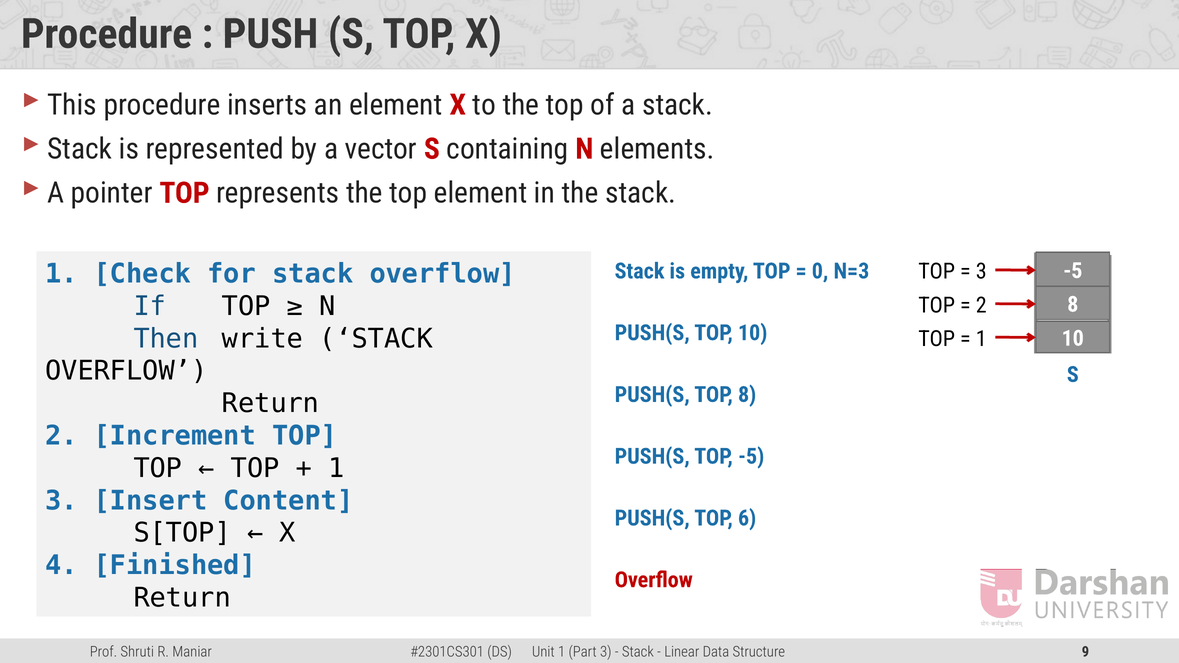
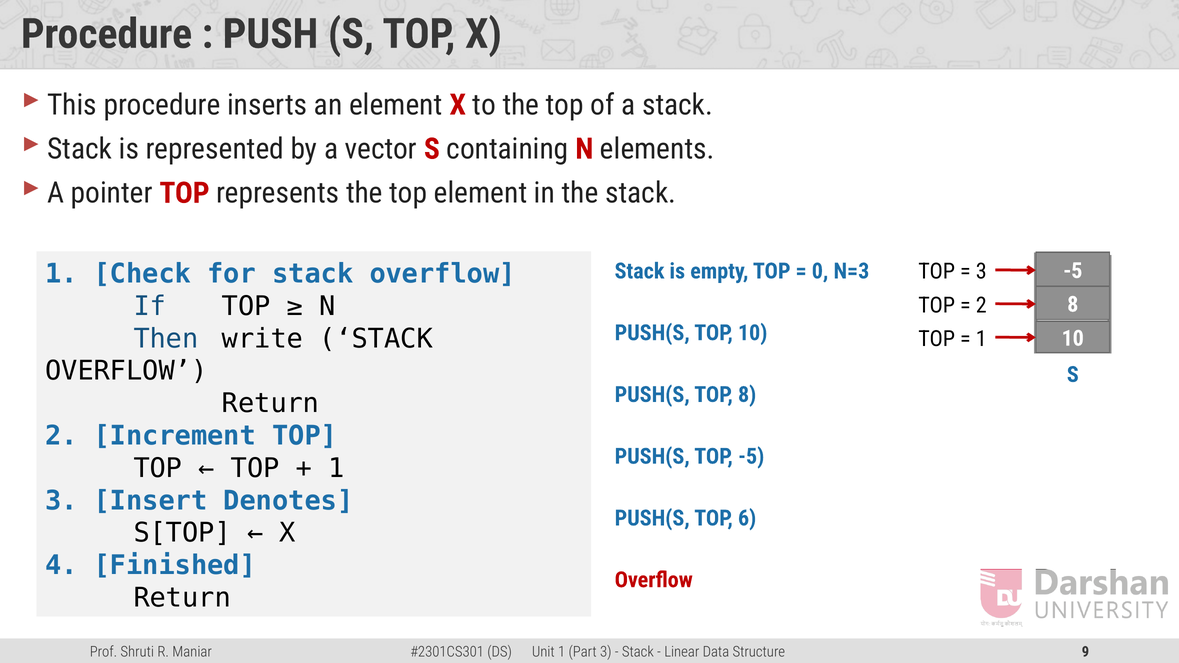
Content: Content -> Denotes (288, 501)
